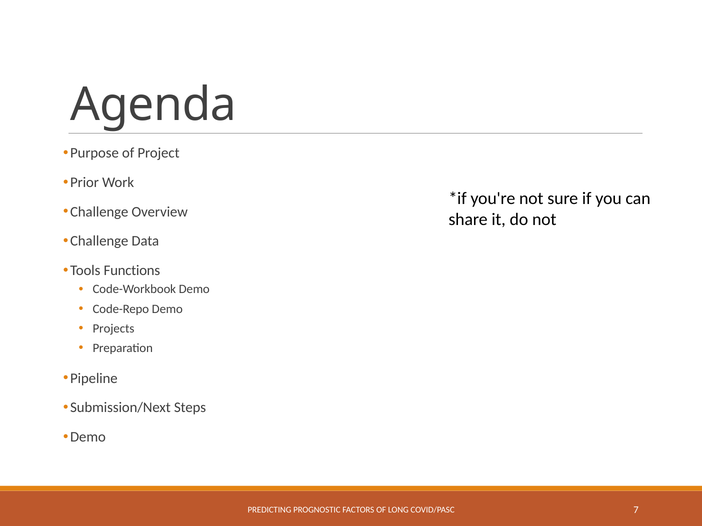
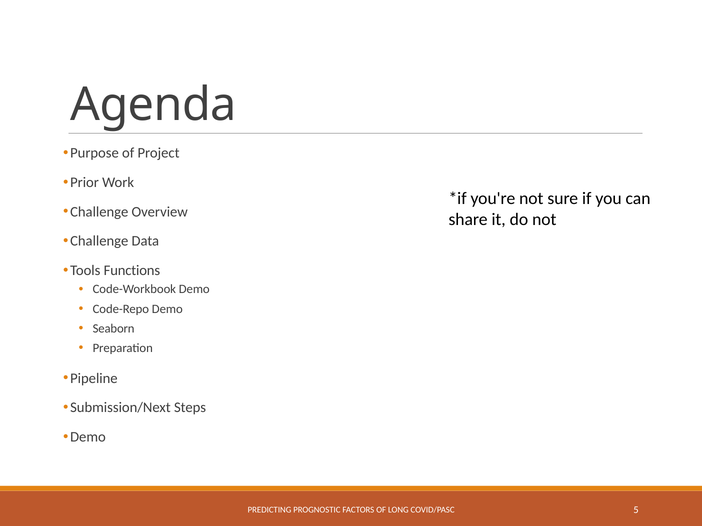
Projects: Projects -> Seaborn (114, 329)
7: 7 -> 5 (636, 511)
